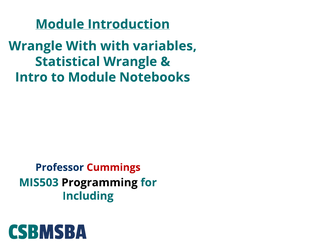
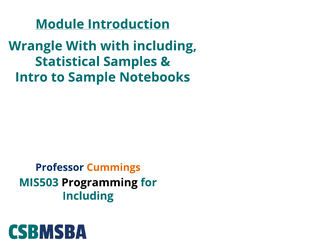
with variables: variables -> including (165, 46)
Statistical Wrangle: Wrangle -> Samples (130, 62)
to Module: Module -> Sample (92, 77)
Cummings colour: red -> orange (114, 168)
